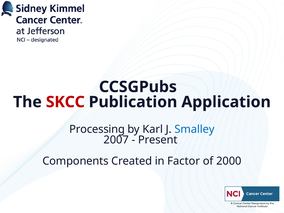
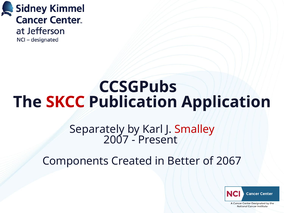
Processing: Processing -> Separately (97, 129)
Smalley colour: blue -> red (195, 129)
Factor: Factor -> Better (184, 161)
2000: 2000 -> 2067 (229, 161)
